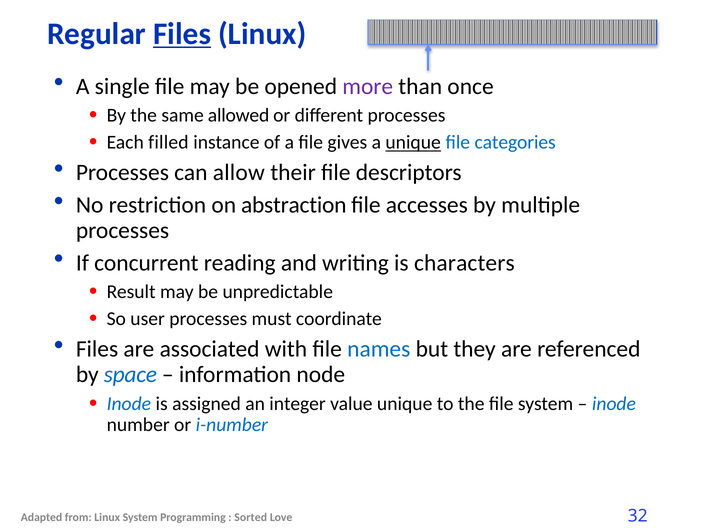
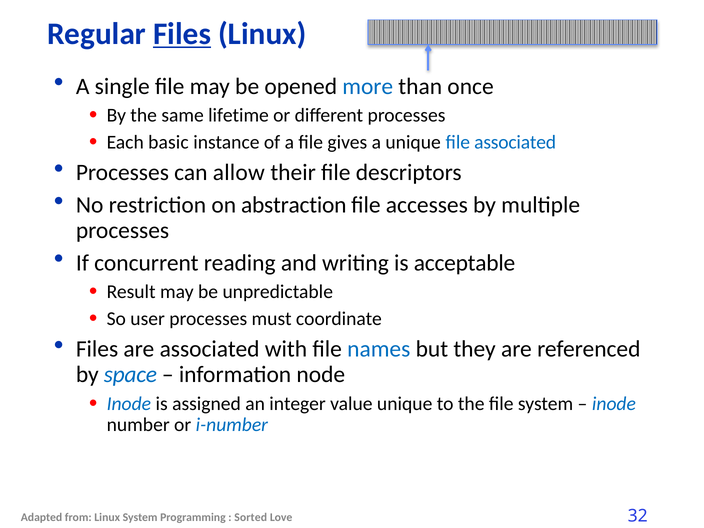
more colour: purple -> blue (368, 86)
allowed: allowed -> lifetime (238, 115)
filled: filled -> basic (168, 142)
unique underline: present -> none (413, 142)
file categories: categories -> associated (515, 142)
characters: characters -> acceptable (465, 263)
